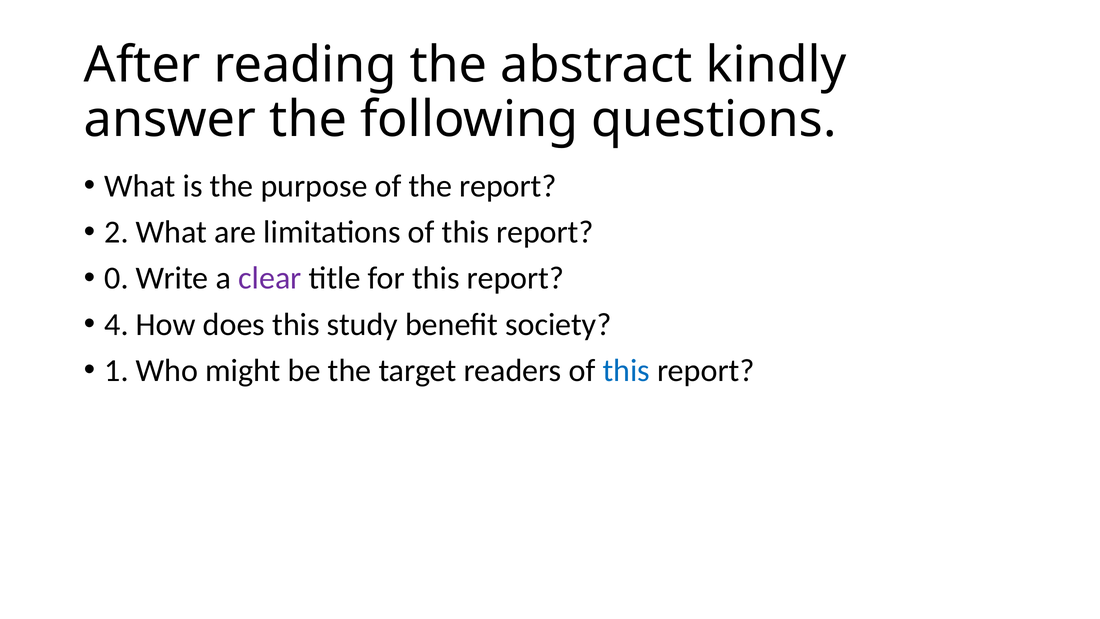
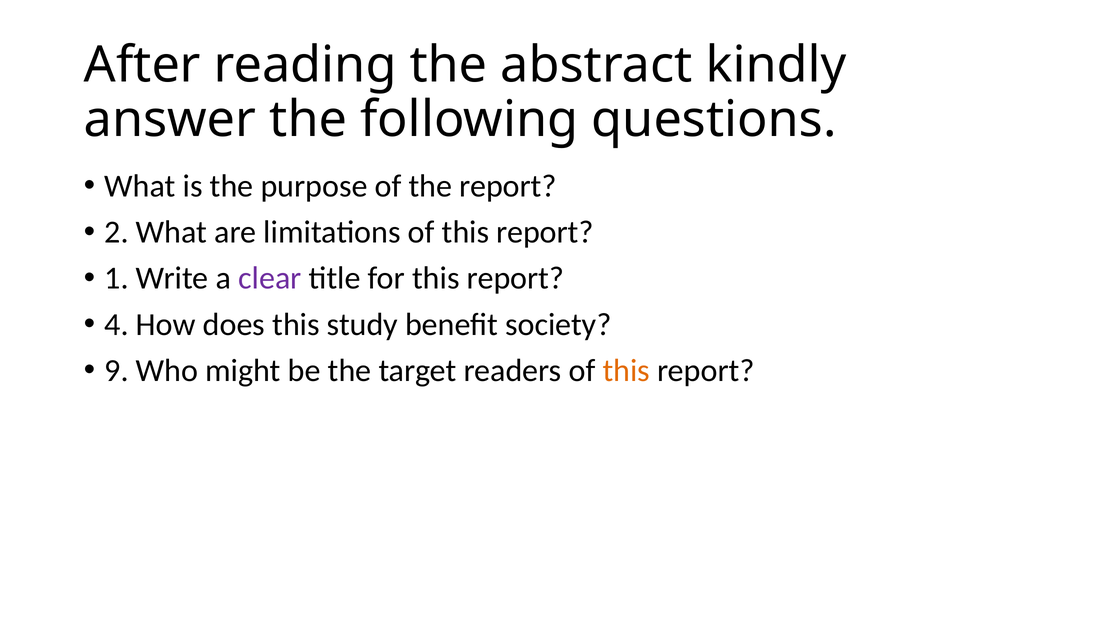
0: 0 -> 1 (117, 278)
1: 1 -> 9 (117, 370)
this colour: blue -> orange (626, 370)
